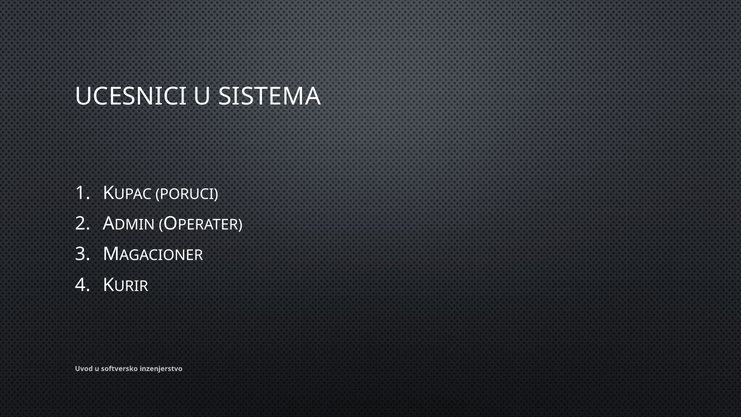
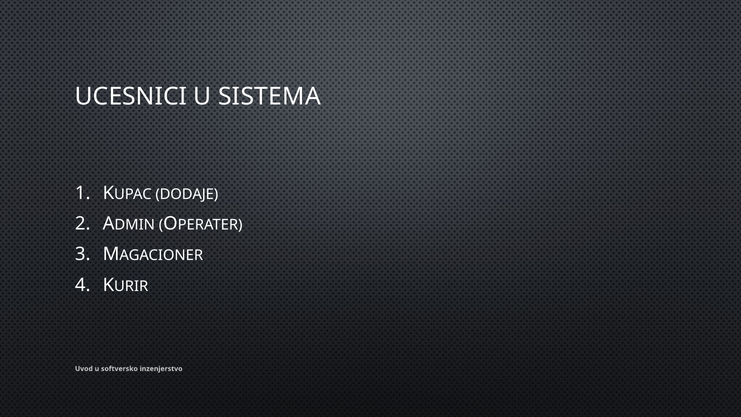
PORUCI: PORUCI -> DODAJE (187, 194)
